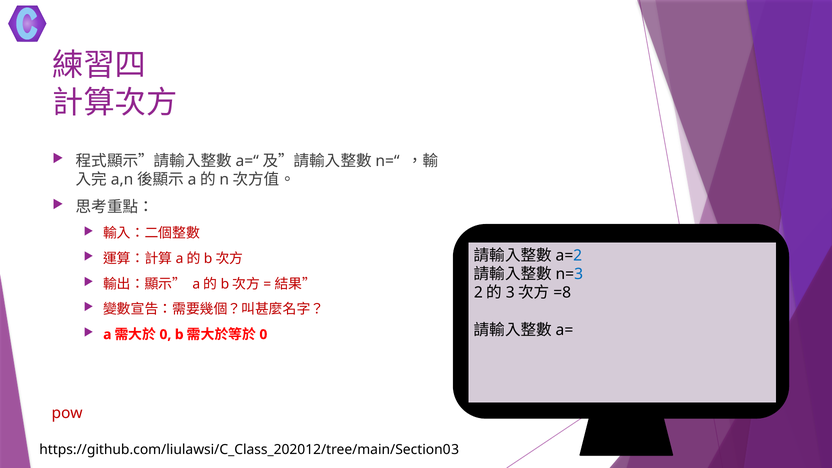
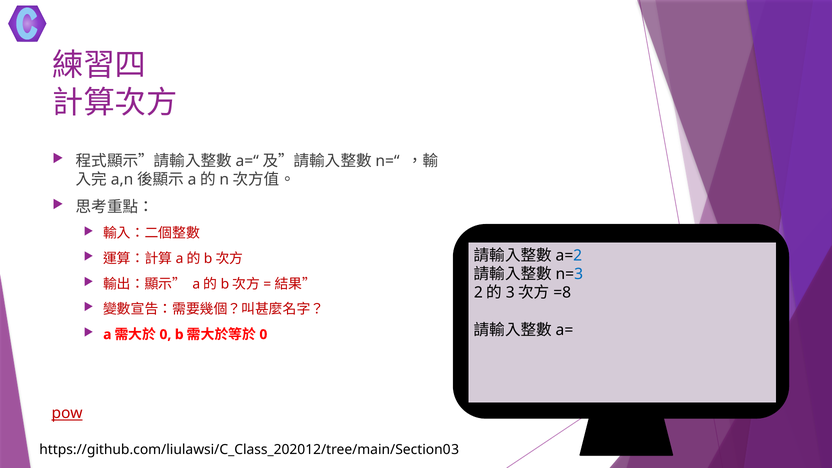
pow underline: none -> present (67, 413)
